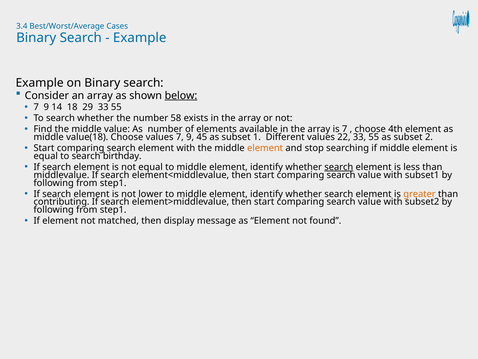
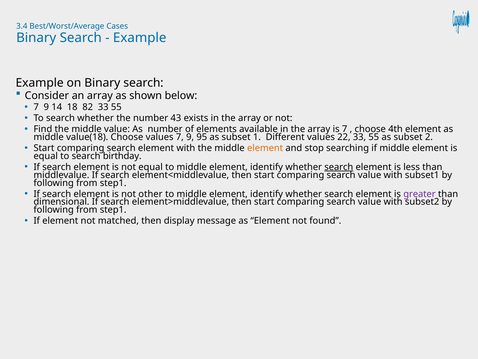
below underline: present -> none (181, 95)
29: 29 -> 82 (88, 107)
58: 58 -> 43 (176, 118)
45: 45 -> 95 (202, 137)
lower: lower -> other (150, 194)
greater colour: orange -> purple (419, 194)
contributing: contributing -> dimensional (61, 202)
